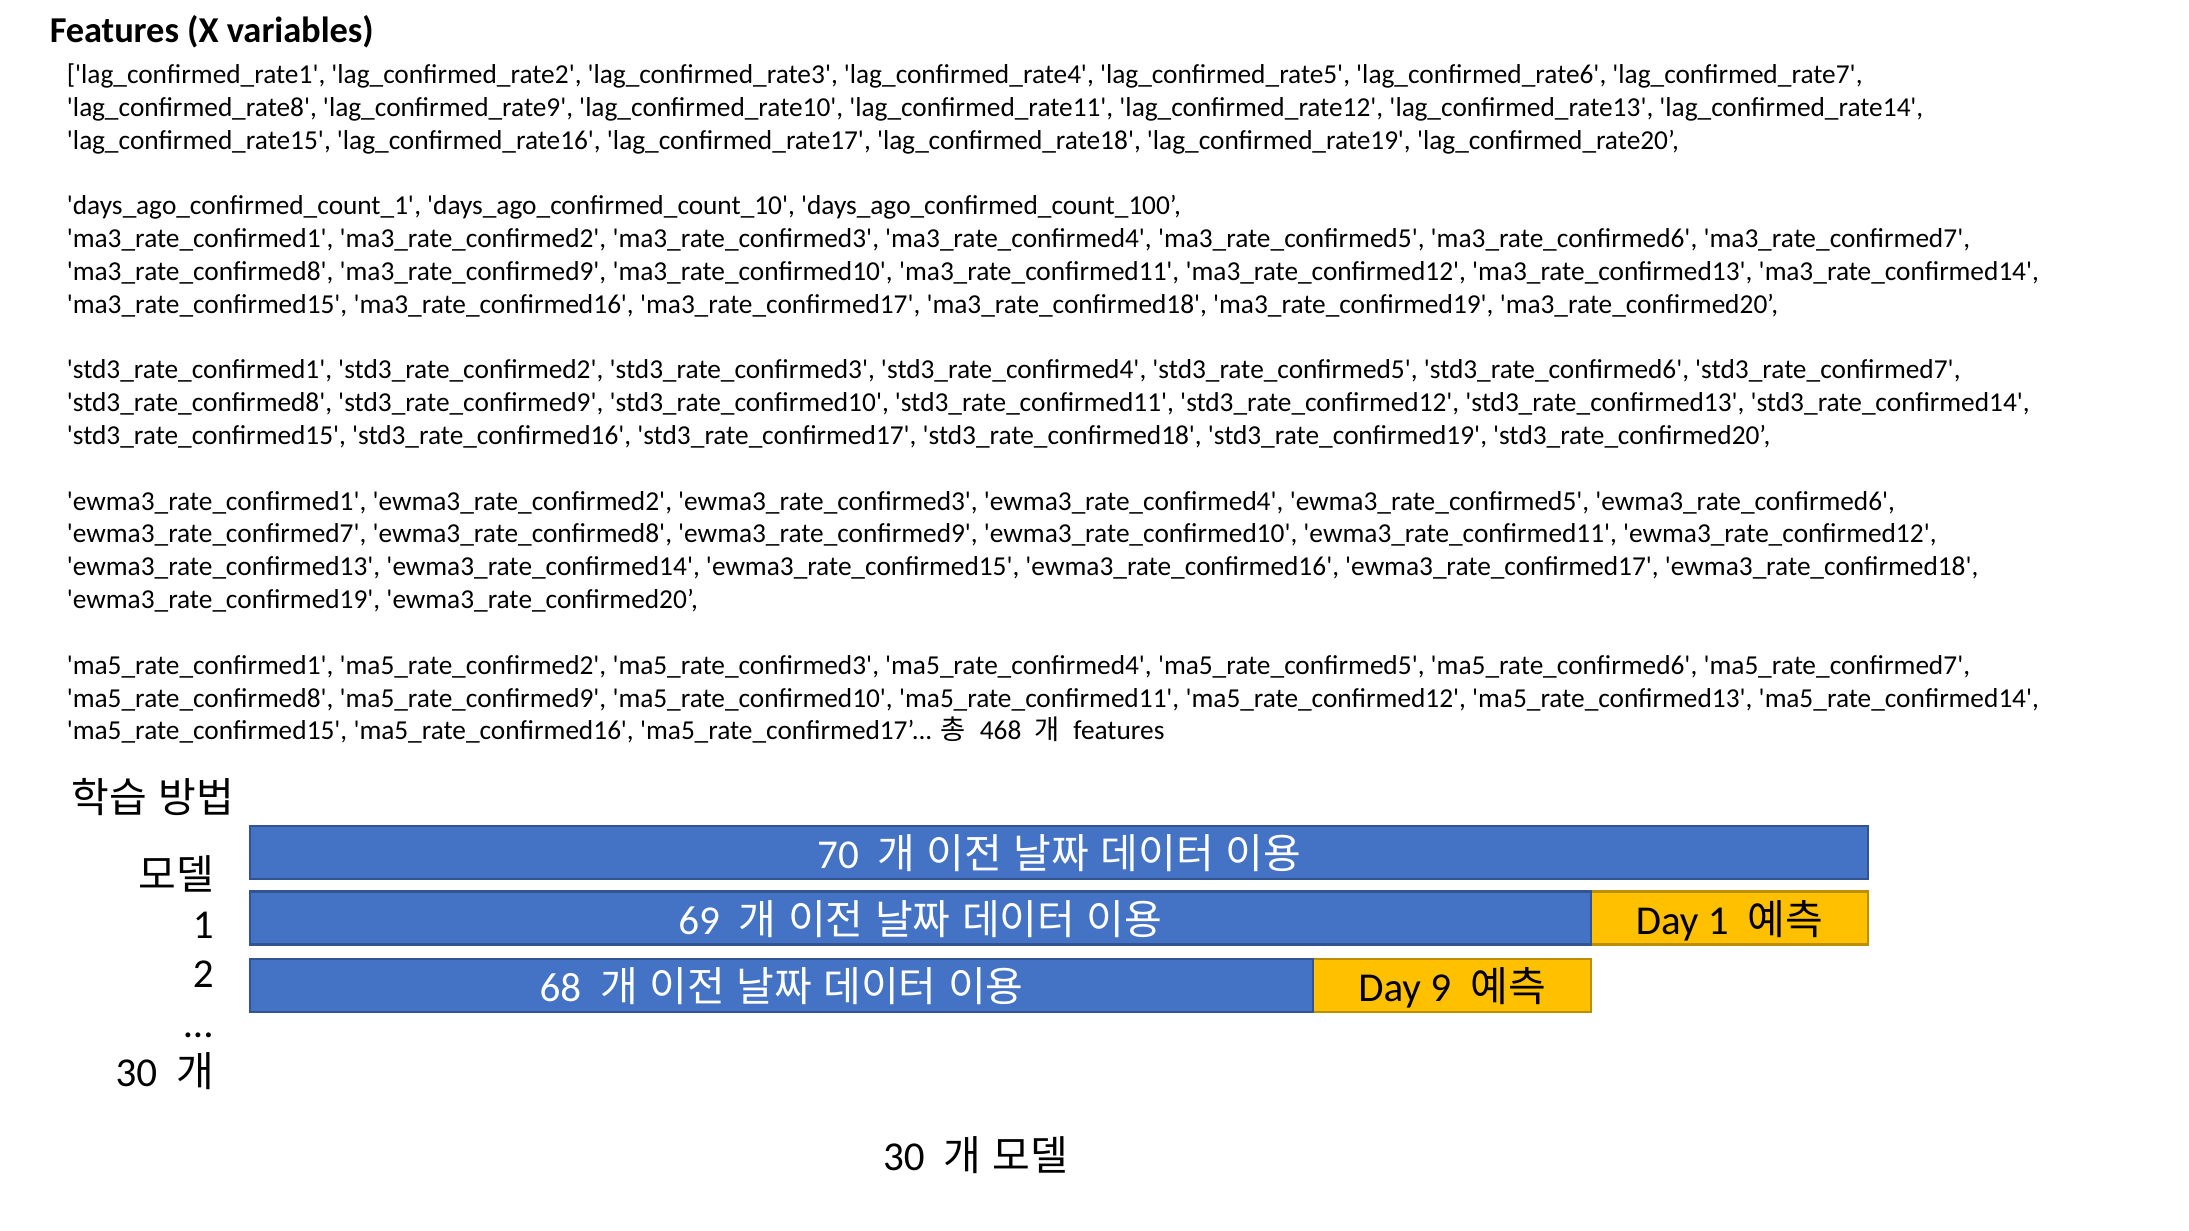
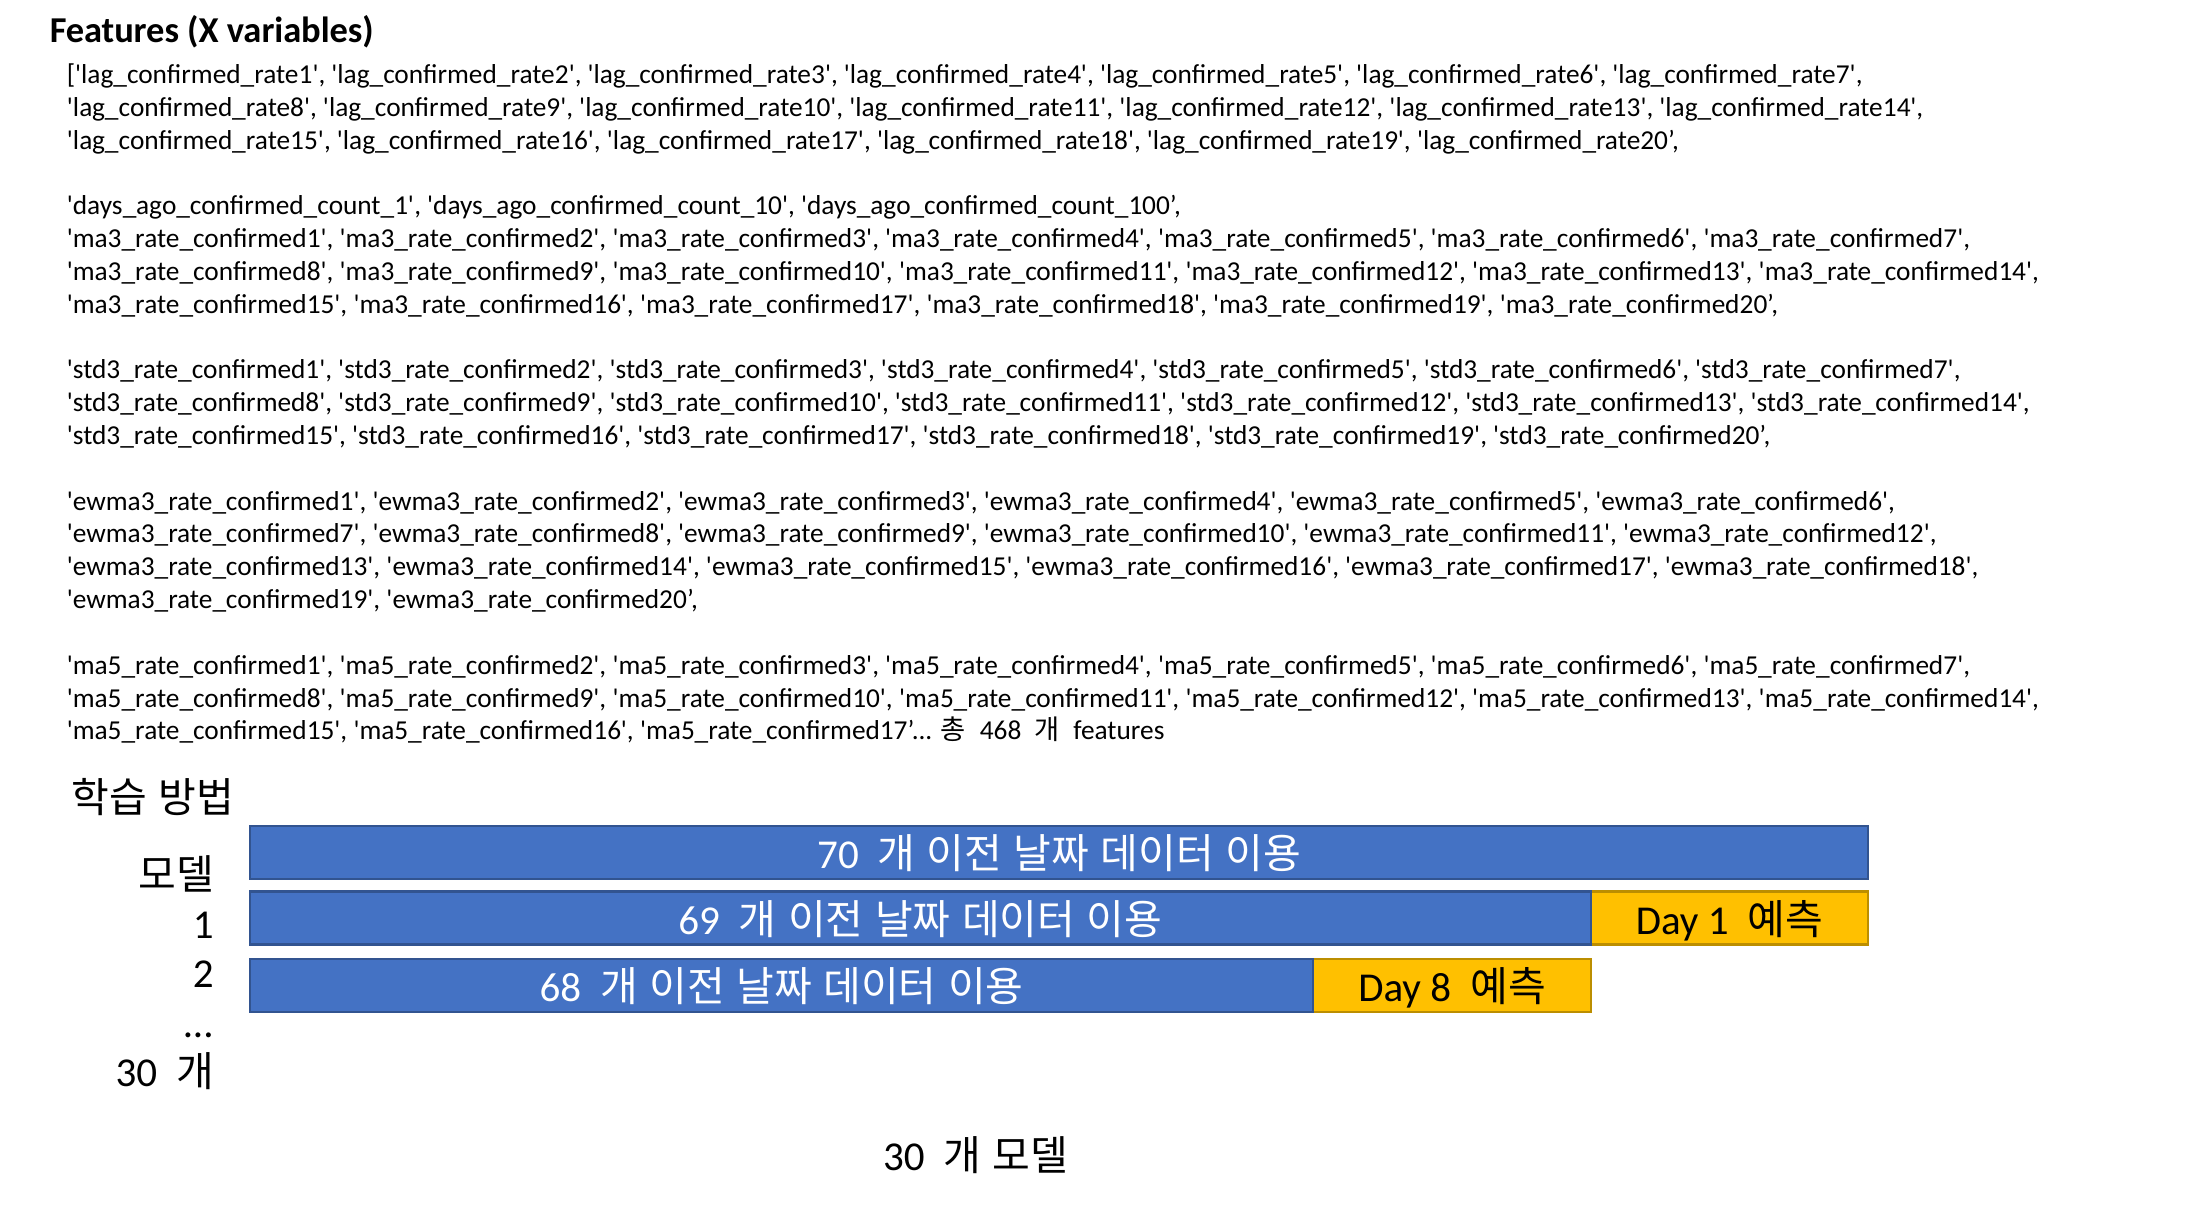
9: 9 -> 8 (1441, 989)
